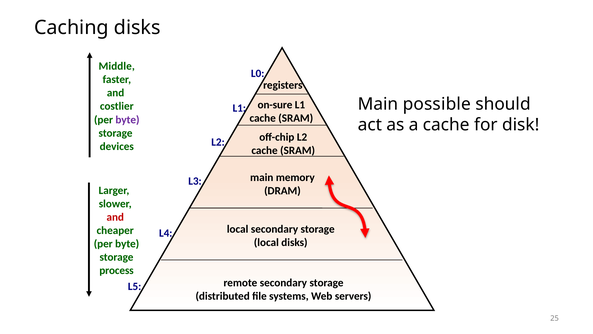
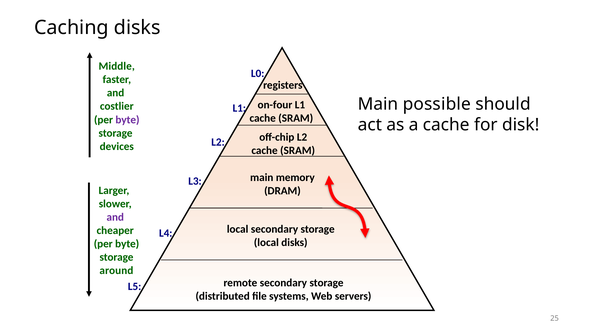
on-sure: on-sure -> on-four (275, 105)
and colour: red -> purple (115, 217)
process: process -> around (116, 270)
